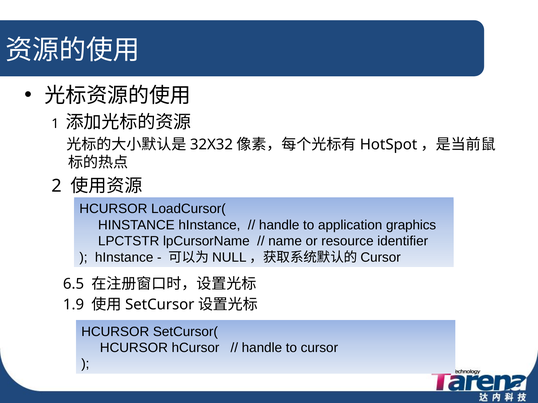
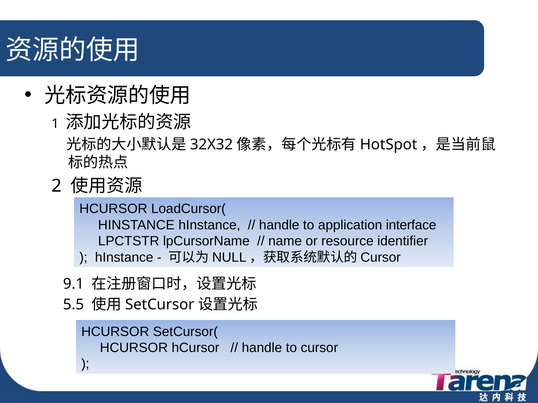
graphics: graphics -> interface (411, 225)
6.5: 6.5 -> 9.1 (74, 284)
1.9: 1.9 -> 5.5 (74, 305)
